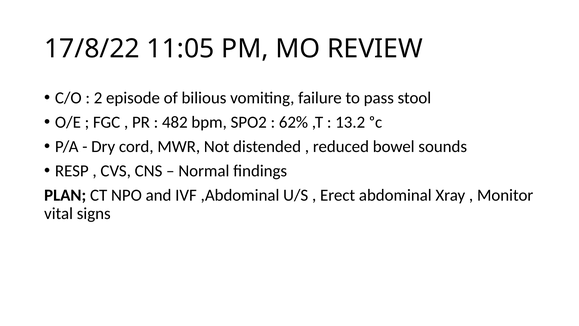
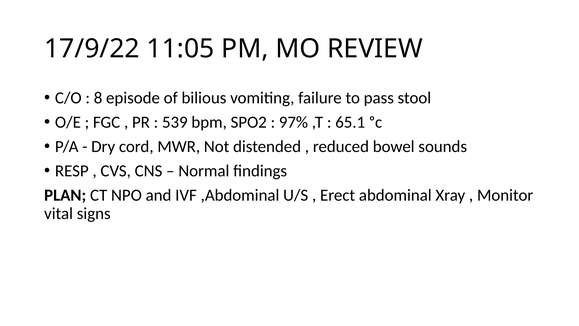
17/8/22: 17/8/22 -> 17/9/22 (92, 49)
2: 2 -> 8 (98, 98)
482: 482 -> 539 (175, 122)
62%: 62% -> 97% (293, 122)
13.2: 13.2 -> 65.1 (350, 122)
